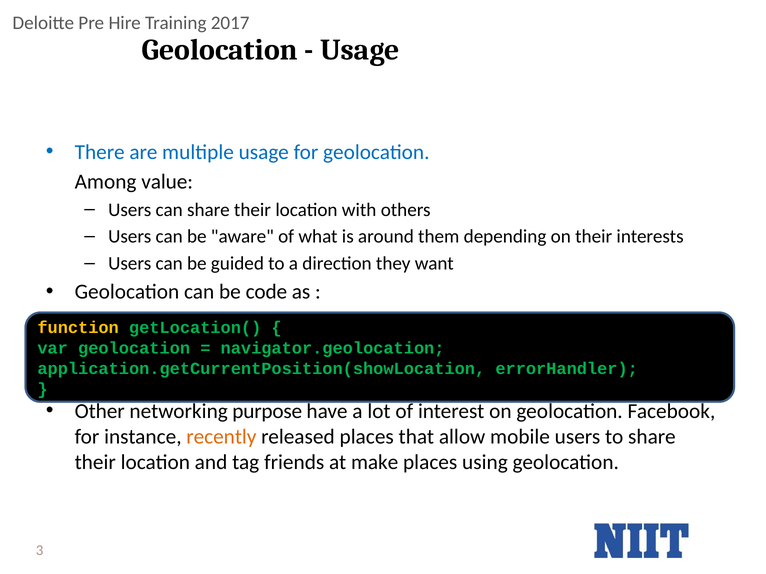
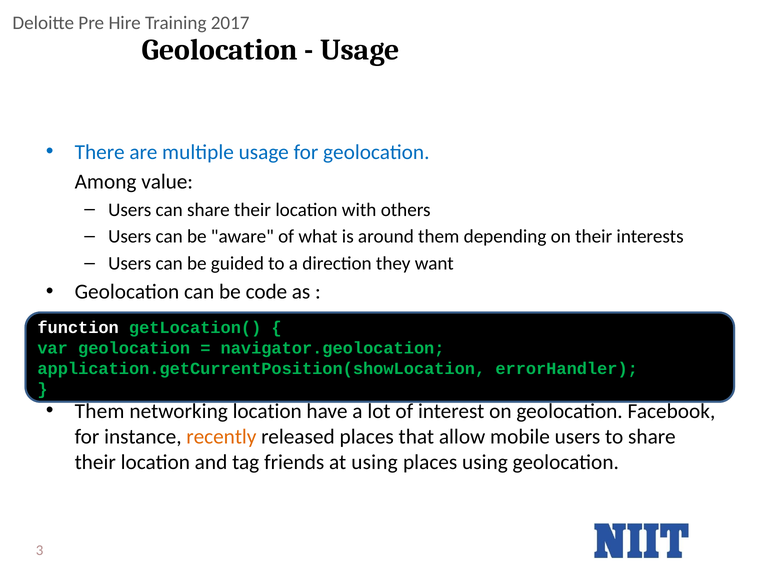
function colour: yellow -> white (78, 328)
Other: Other -> Them (100, 411)
networking purpose: purpose -> location (267, 411)
at make: make -> using (375, 462)
